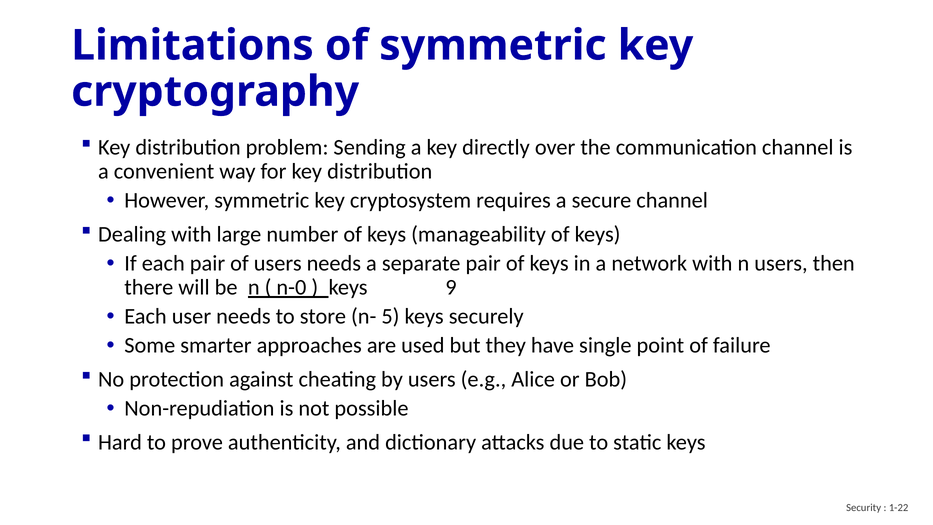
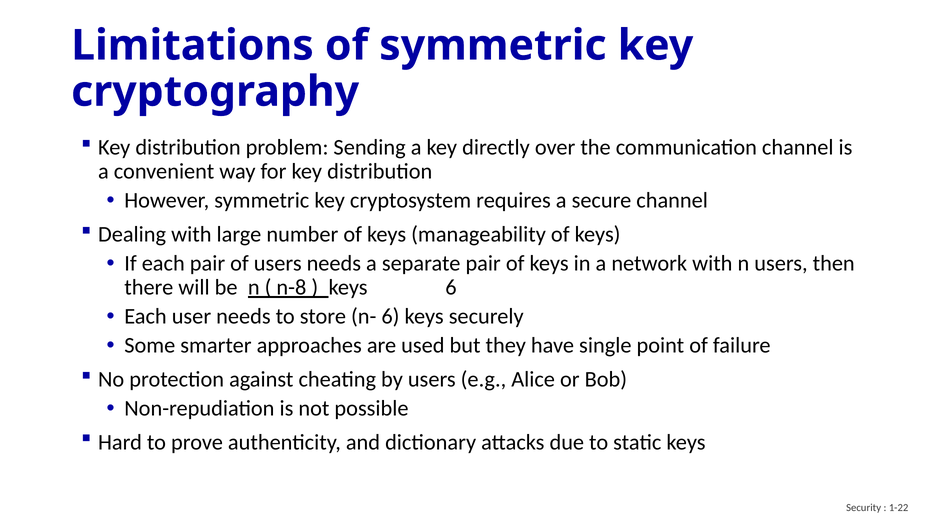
n-0: n-0 -> n-8 (291, 287)
keys 9: 9 -> 6 (451, 287)
n- 5: 5 -> 6 (390, 316)
